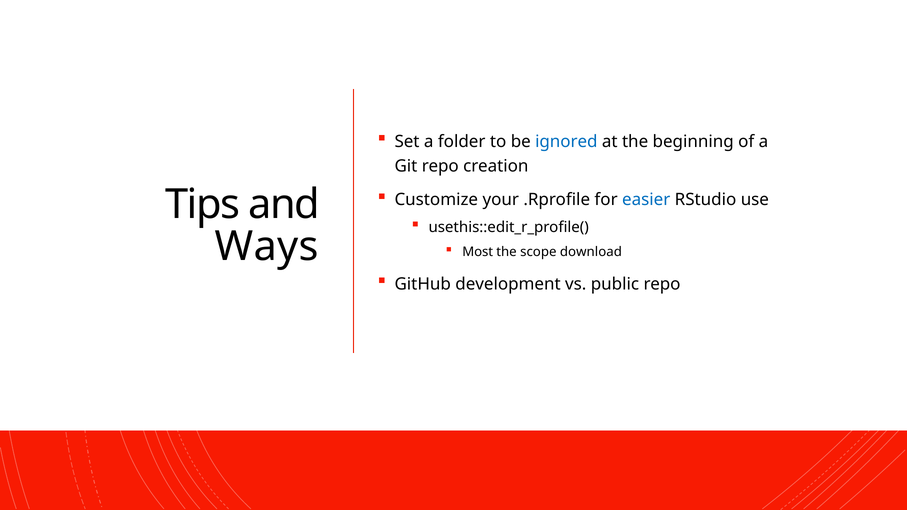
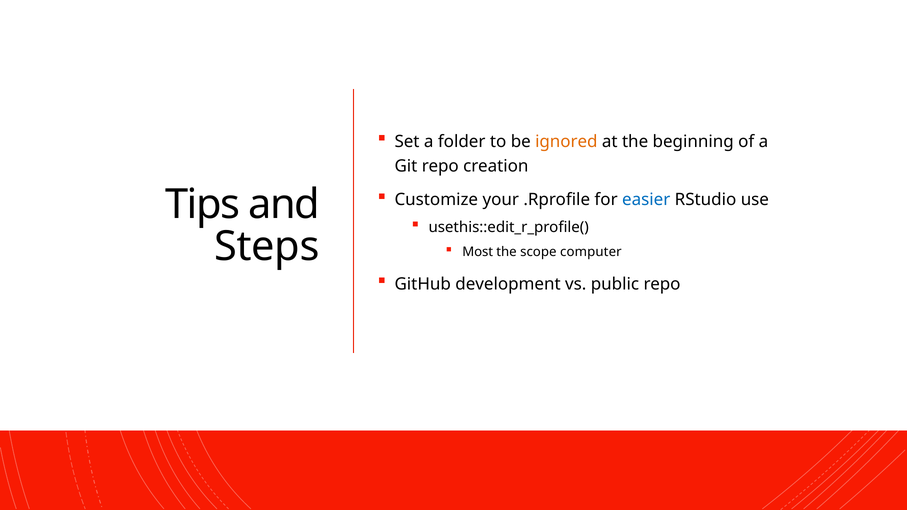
ignored colour: blue -> orange (566, 142)
Ways: Ways -> Steps (267, 247)
download: download -> computer (591, 252)
